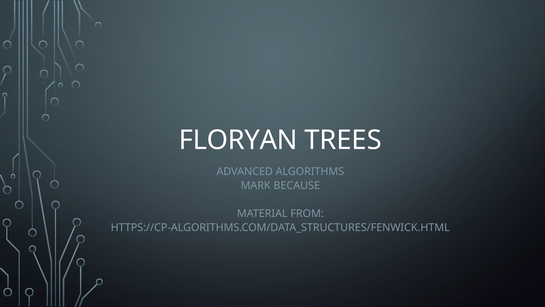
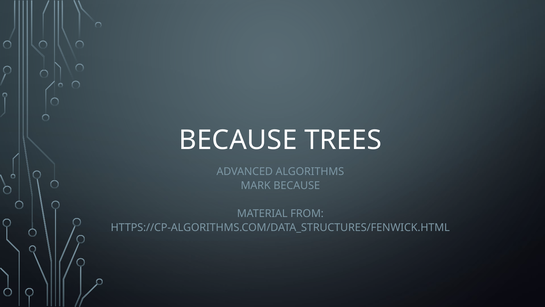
FLORYAN: FLORYAN -> BECAUSE (238, 140)
